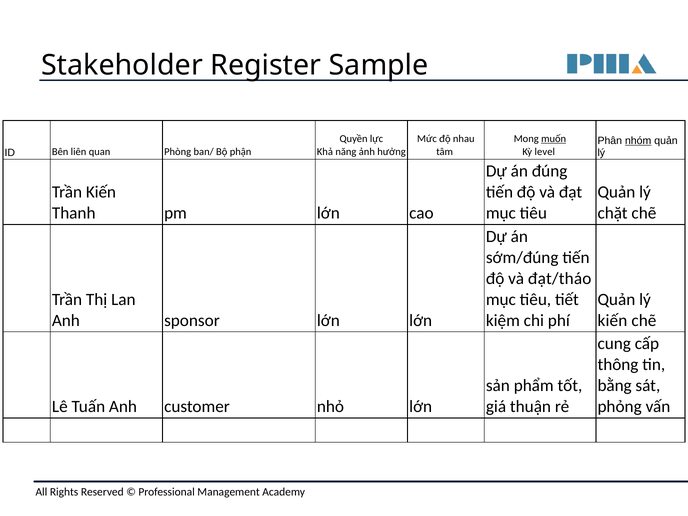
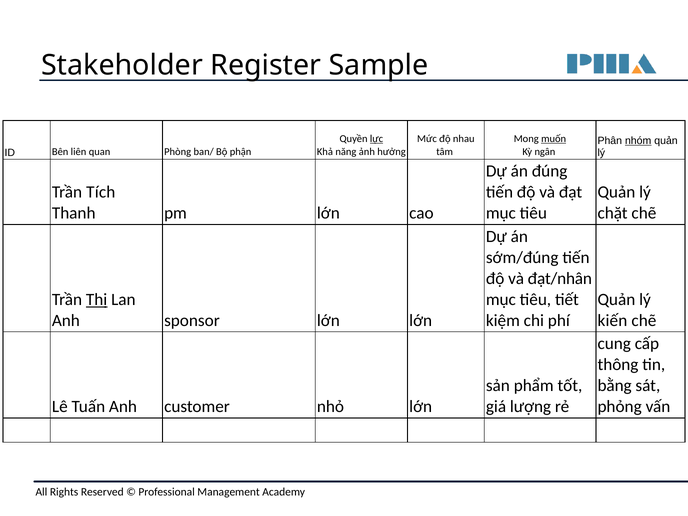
lực underline: none -> present (377, 139)
level: level -> ngân (545, 152)
Trần Kiến: Kiến -> Tích (101, 192)
đạt/tháo: đạt/tháo -> đạt/nhân (560, 278)
Thị underline: none -> present (97, 299)
thuận: thuận -> lượng (531, 407)
